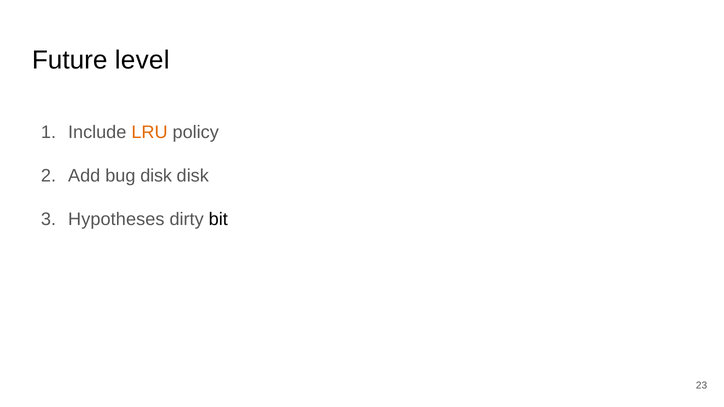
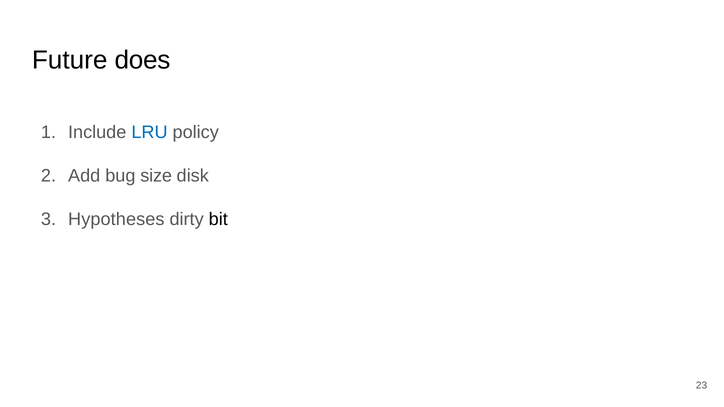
level: level -> does (142, 60)
LRU colour: orange -> blue (150, 132)
bug disk: disk -> size (156, 176)
